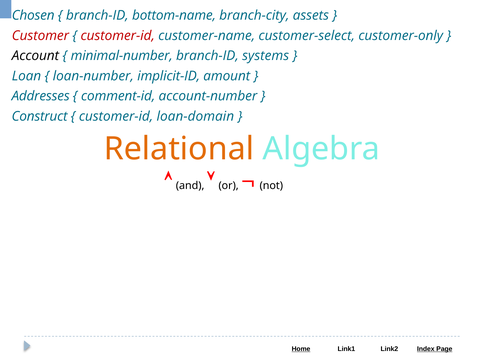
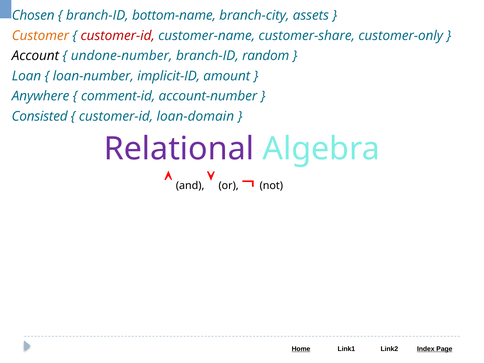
Customer colour: red -> orange (40, 36)
customer-select: customer-select -> customer-share (307, 36)
minimal-number: minimal-number -> undone-number (122, 56)
systems: systems -> random (266, 56)
Addresses: Addresses -> Anywhere (41, 96)
Construct: Construct -> Consisted (40, 116)
Relational colour: orange -> purple (179, 149)
